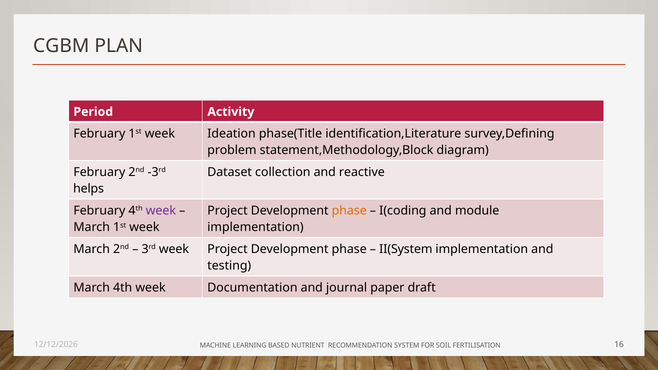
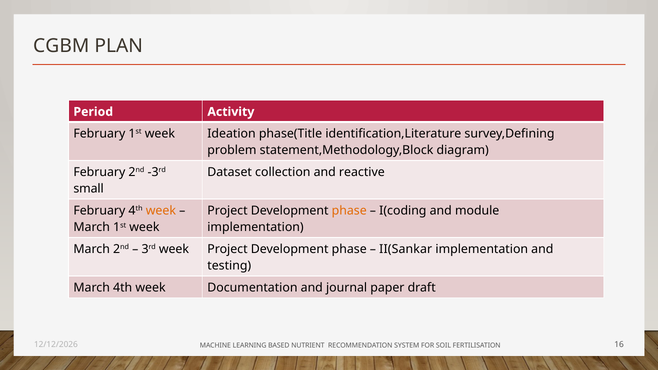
helps: helps -> small (89, 189)
week colour: purple -> orange (161, 211)
II(System: II(System -> II(Sankar (406, 249)
